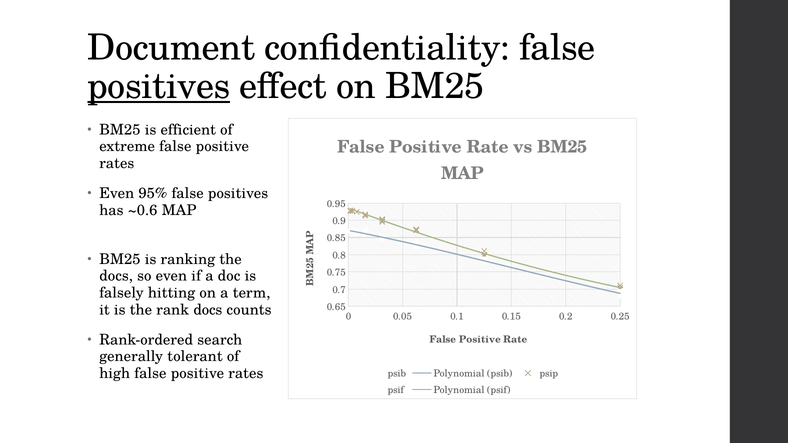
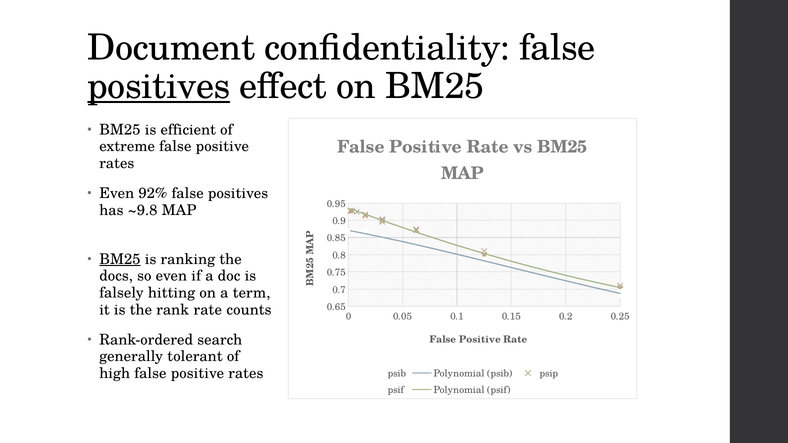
95%: 95% -> 92% (153, 193)
~0.6: ~0.6 -> ~9.8 (143, 210)
BM25 underline: none -> present (120, 259)
rank docs: docs -> rate (208, 310)
